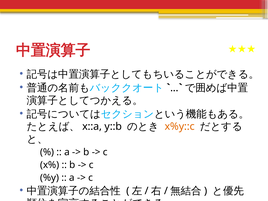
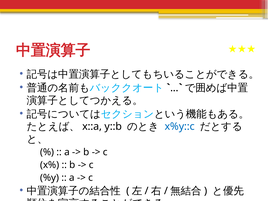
x%y::c colour: orange -> blue (180, 127)
